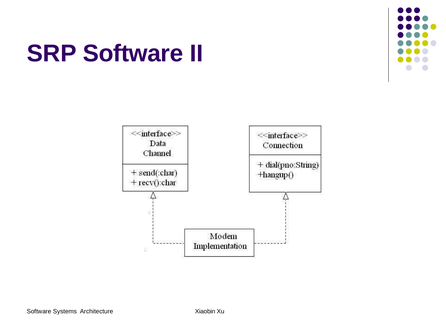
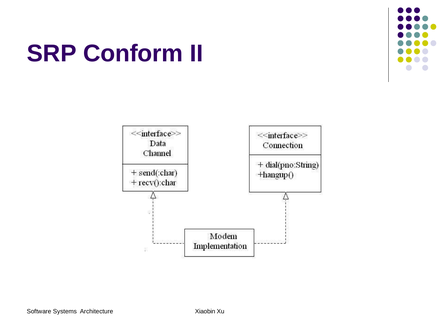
SRP Software: Software -> Conform (133, 53)
